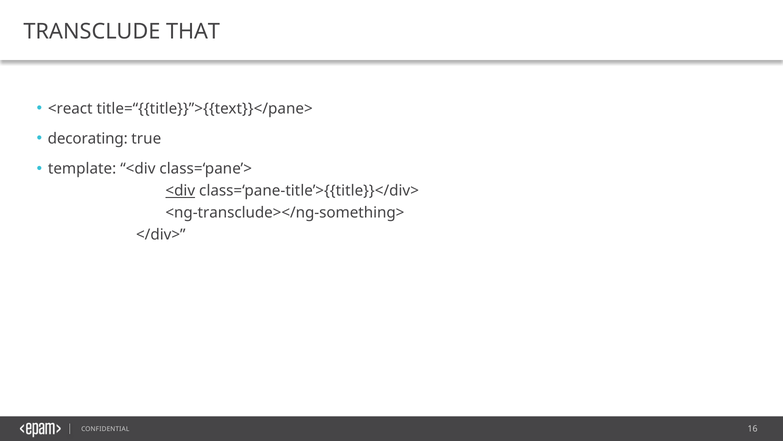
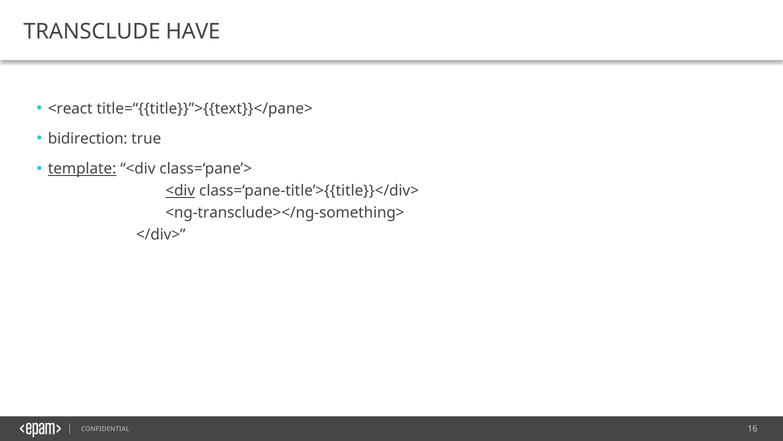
THAT: THAT -> HAVE (193, 31)
decorating: decorating -> bidirection (88, 139)
template underline: none -> present (82, 169)
